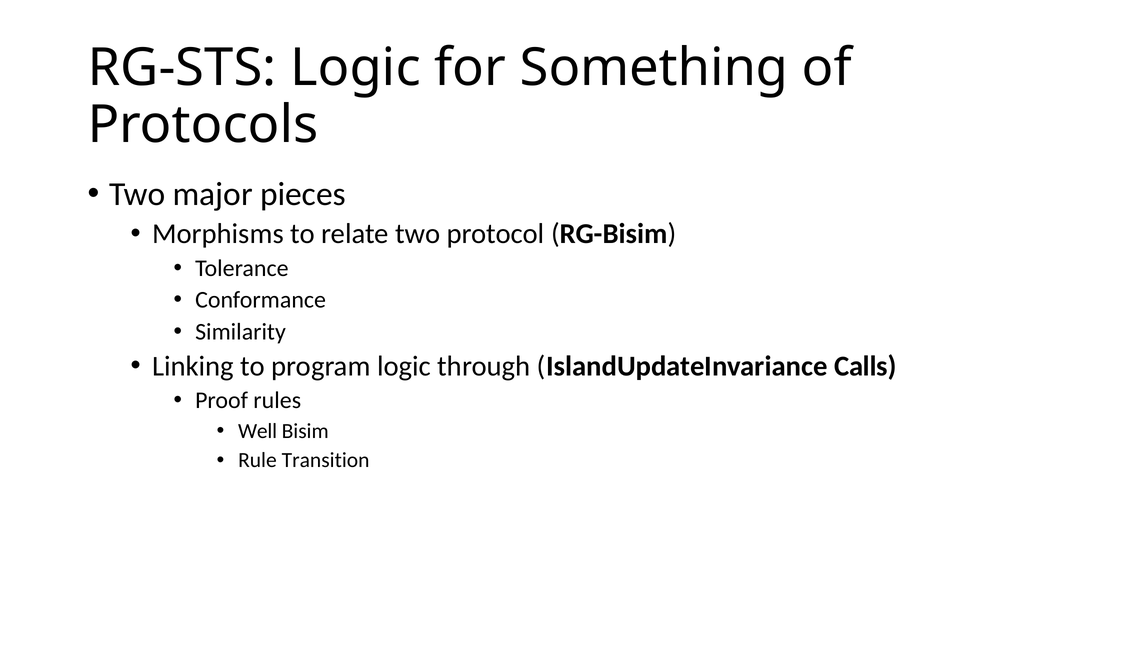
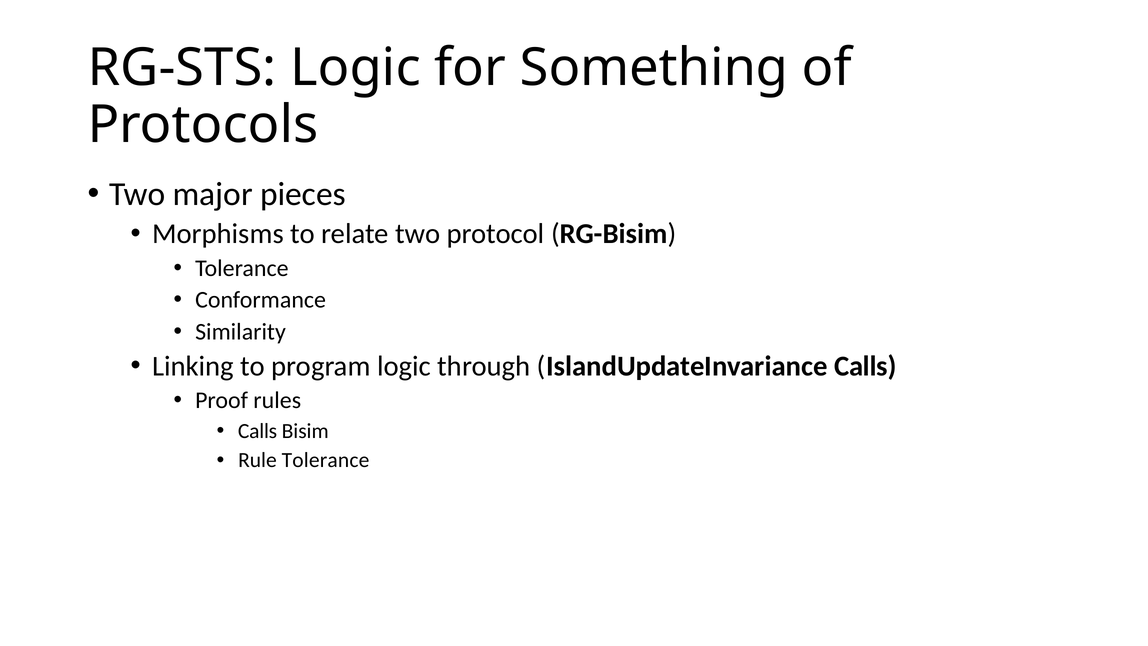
Well: Well -> Calls (258, 431)
Rule Transition: Transition -> Tolerance (326, 460)
